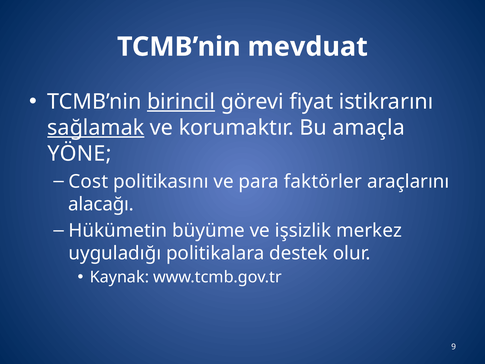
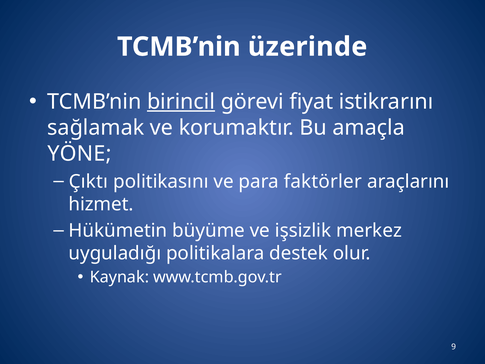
mevduat: mevduat -> üzerinde (308, 47)
sağlamak underline: present -> none (96, 128)
Cost: Cost -> Çıktı (88, 181)
alacağı: alacağı -> hizmet (101, 204)
